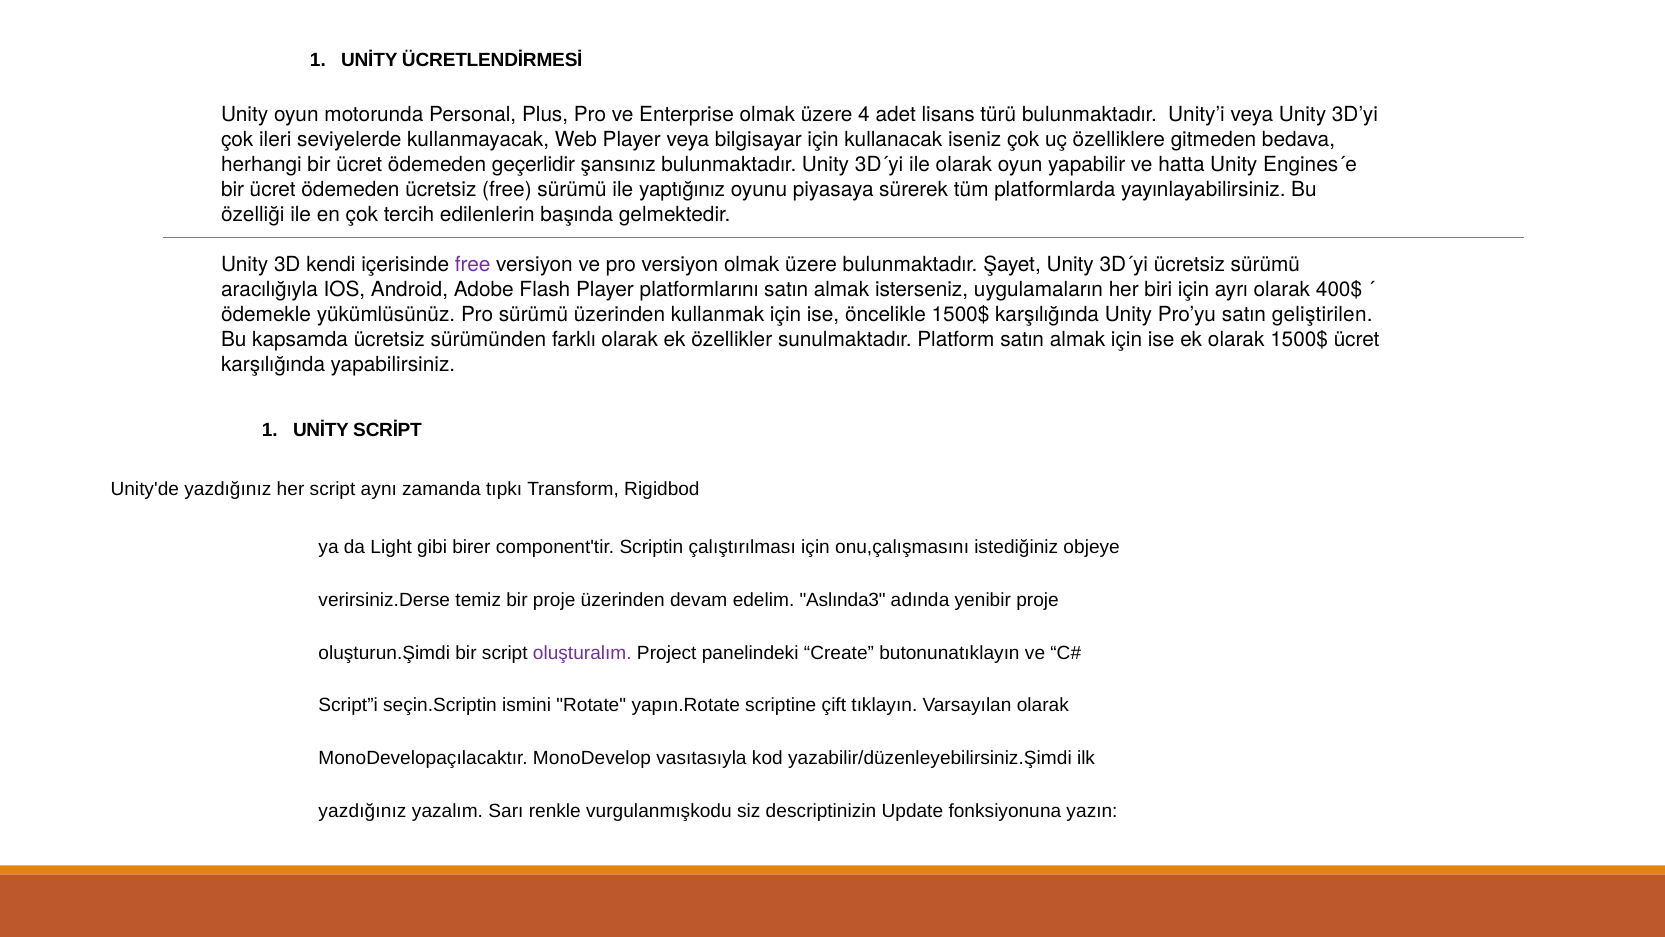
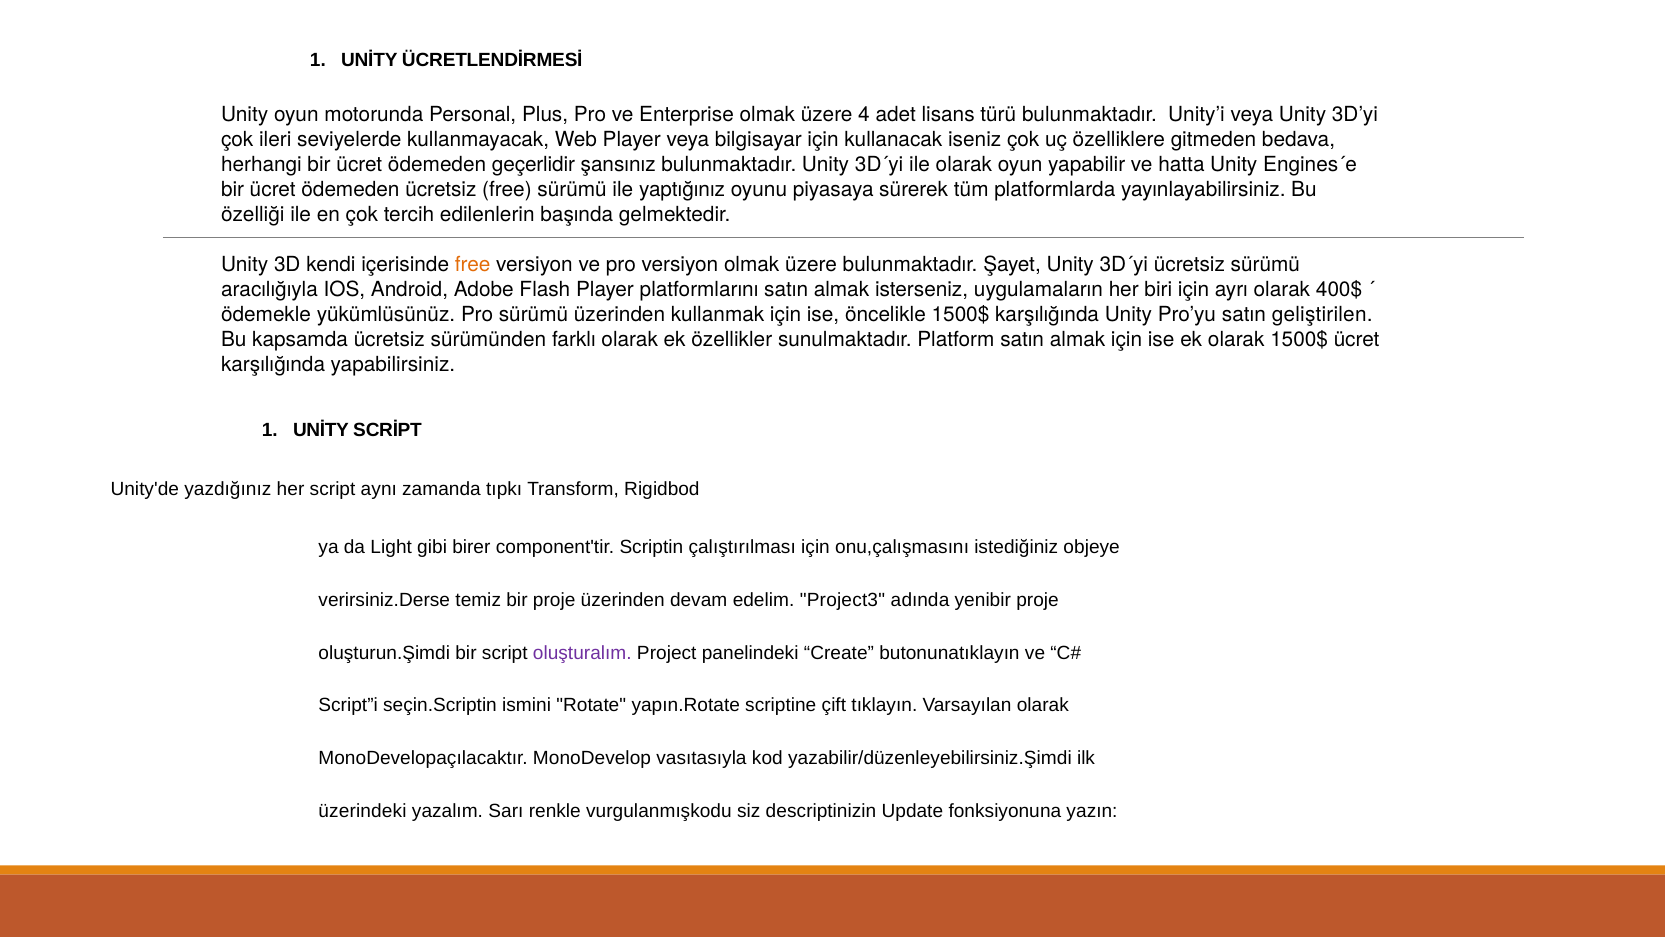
free colour: purple -> orange (473, 265)
Aslında3: Aslında3 -> Project3 (842, 600)
yazdığınız: yazdığınız -> üzerindeki (362, 810)
